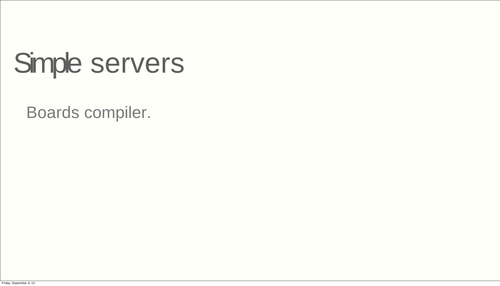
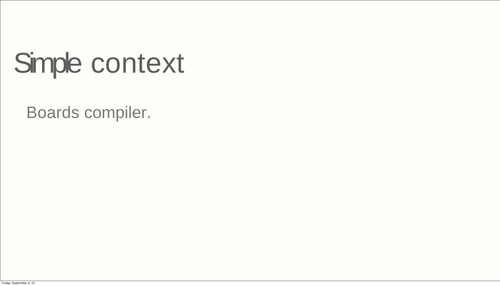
servers: servers -> context (138, 64)
